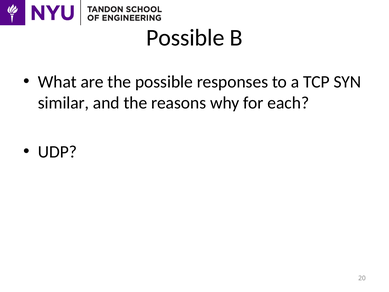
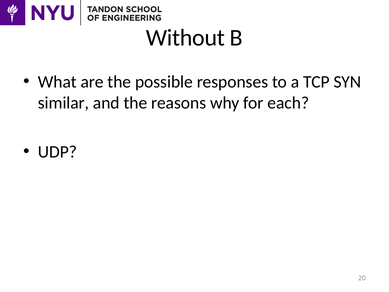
Possible: Possible -> Without (185, 38)
